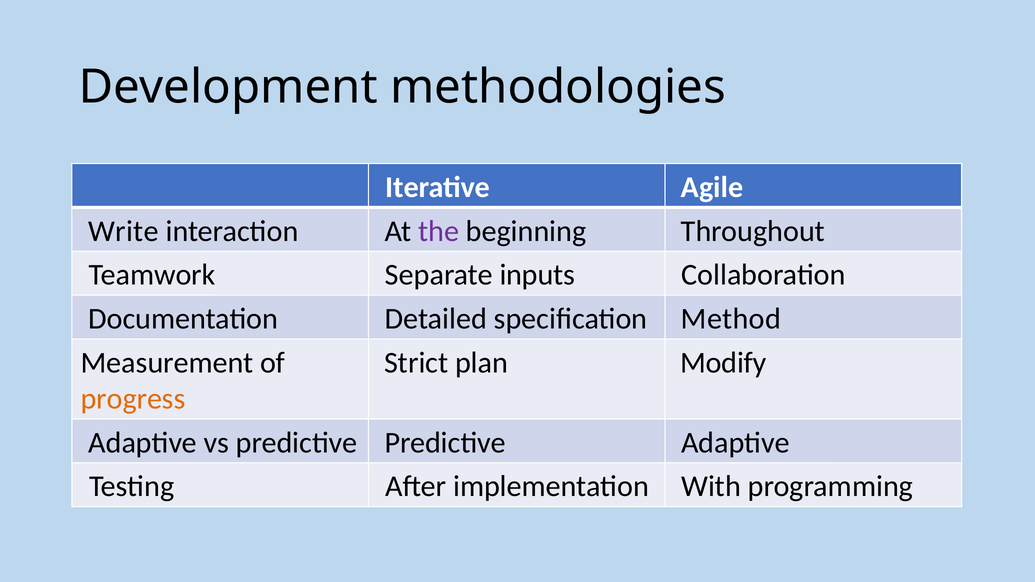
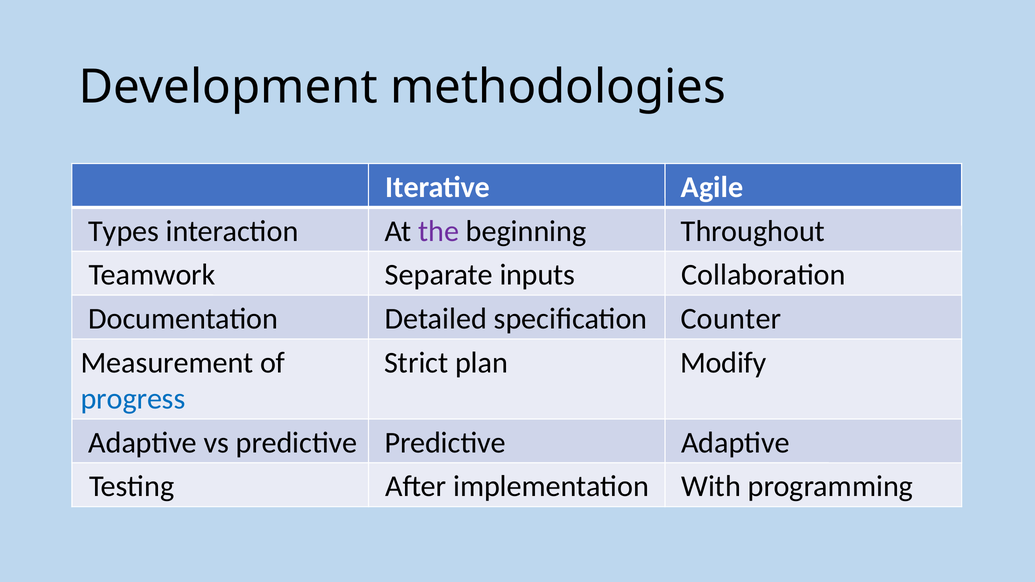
Write: Write -> Types (124, 231)
Method: Method -> Counter (731, 319)
progress colour: orange -> blue (133, 399)
